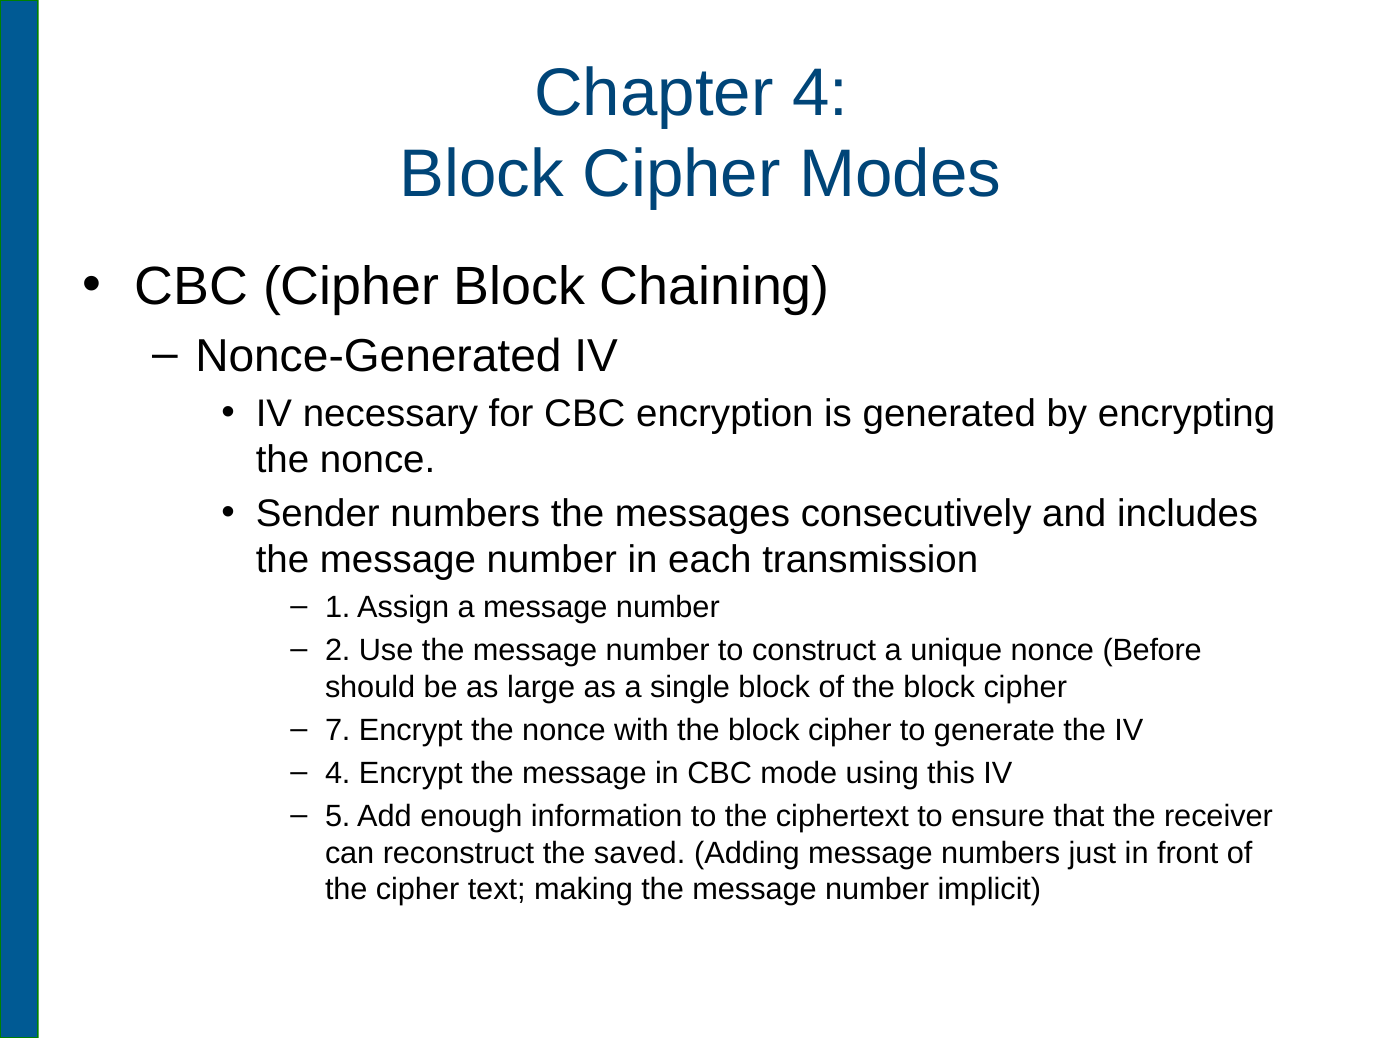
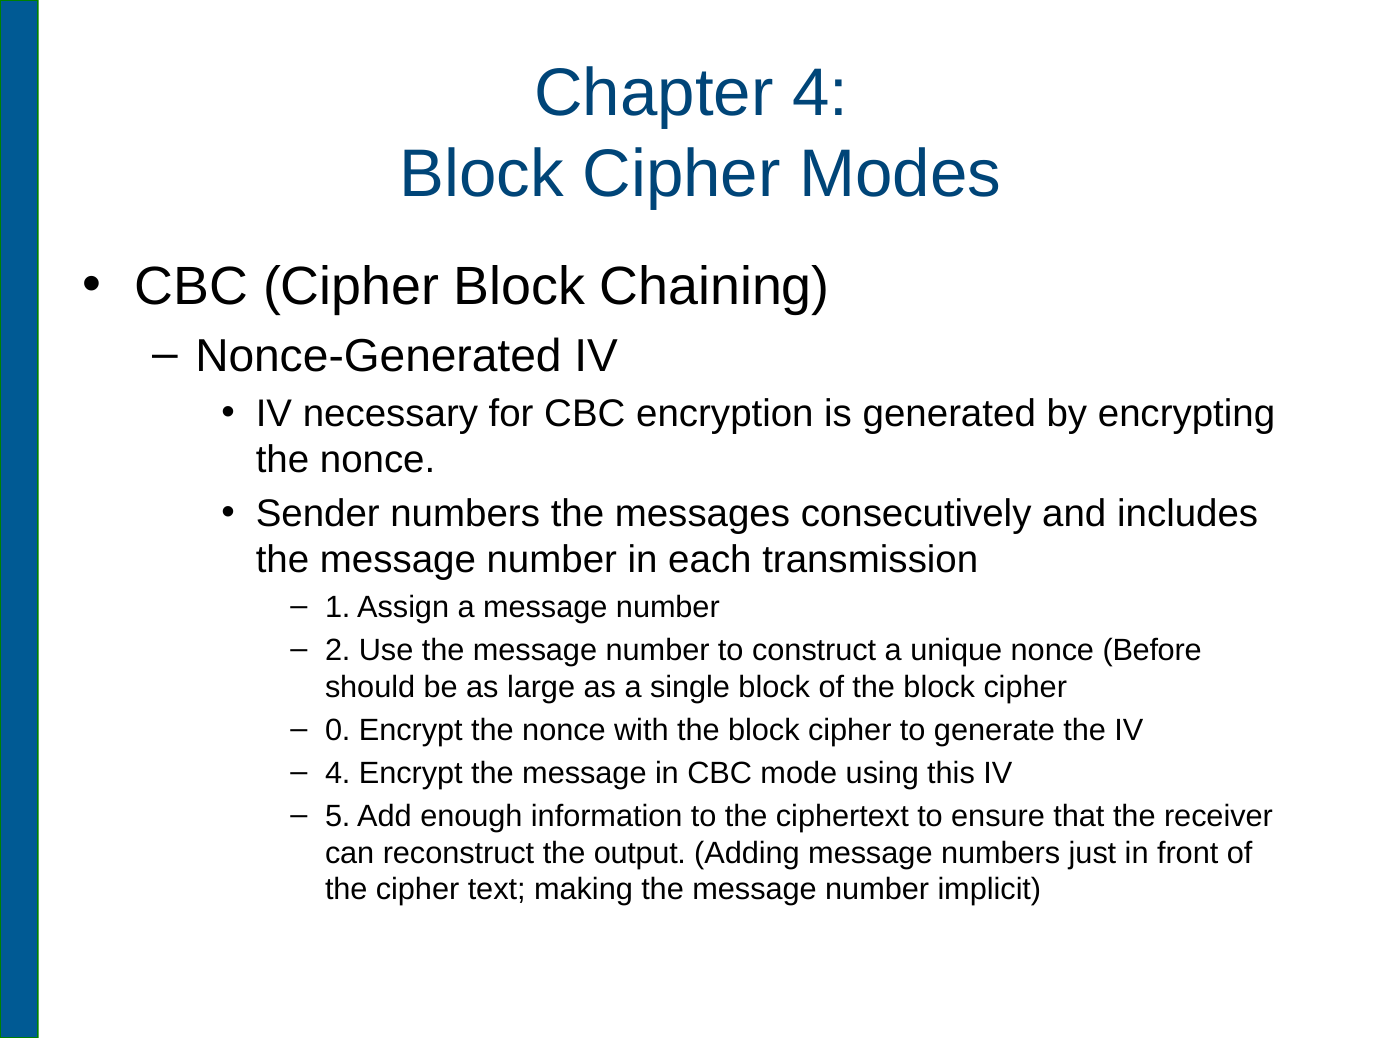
7: 7 -> 0 (338, 729)
saved: saved -> output (640, 852)
